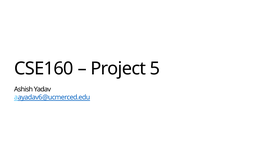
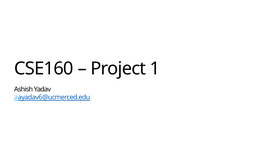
5: 5 -> 1 (155, 68)
